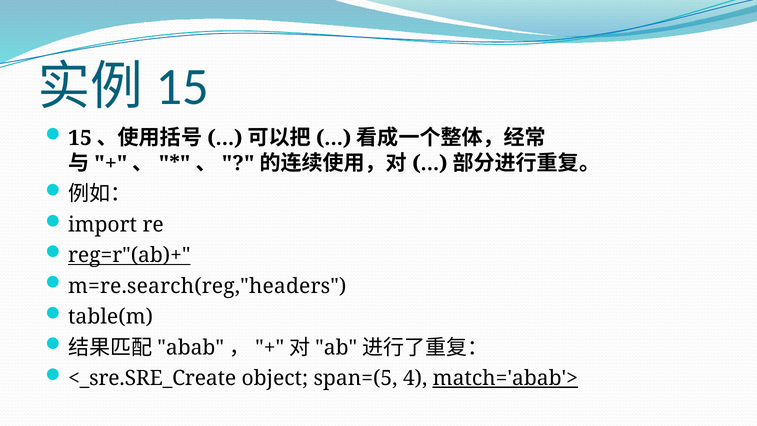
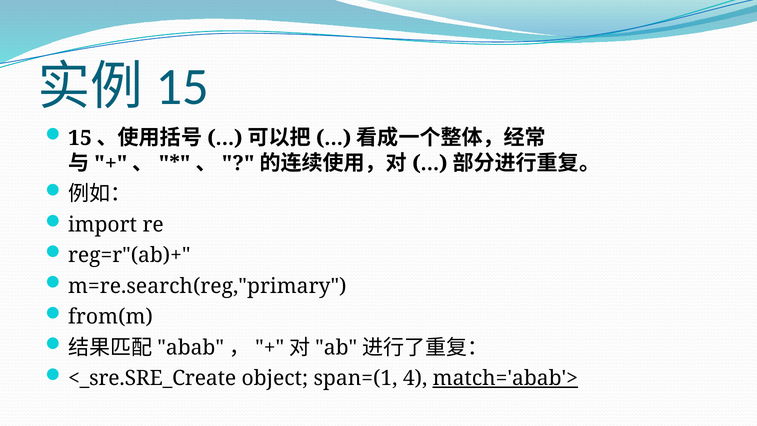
reg=r"(ab)+ underline: present -> none (129, 255)
m=re.search(reg,"headers: m=re.search(reg,"headers -> m=re.search(reg,"primary (207, 286)
table(m: table(m -> from(m (110, 317)
span=(5: span=(5 -> span=(1 (355, 378)
